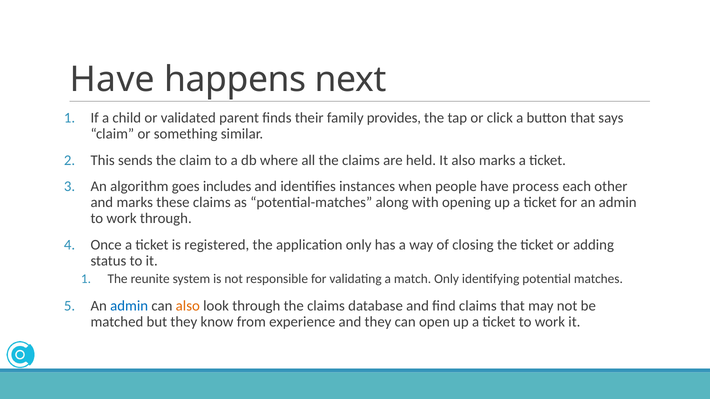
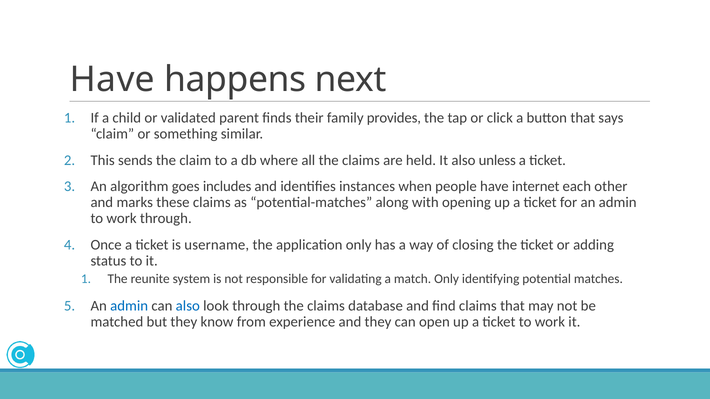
also marks: marks -> unless (497, 160)
process: process -> internet (536, 187)
registered: registered -> username (217, 245)
also colour: orange -> blue (188, 306)
